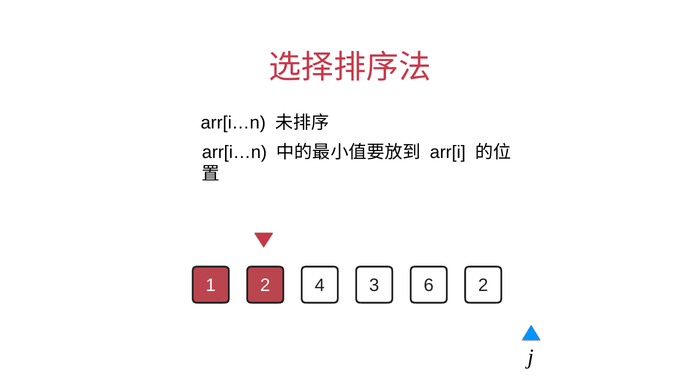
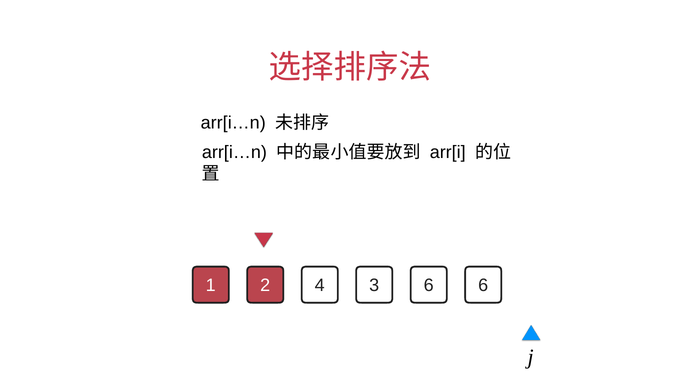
1 2: 2 -> 6 (483, 286)
